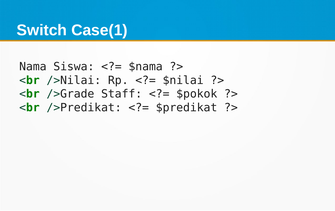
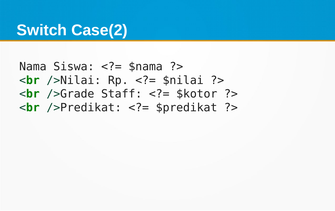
Case(1: Case(1 -> Case(2 (99, 30)
$pokok: $pokok -> $kotor (197, 94)
